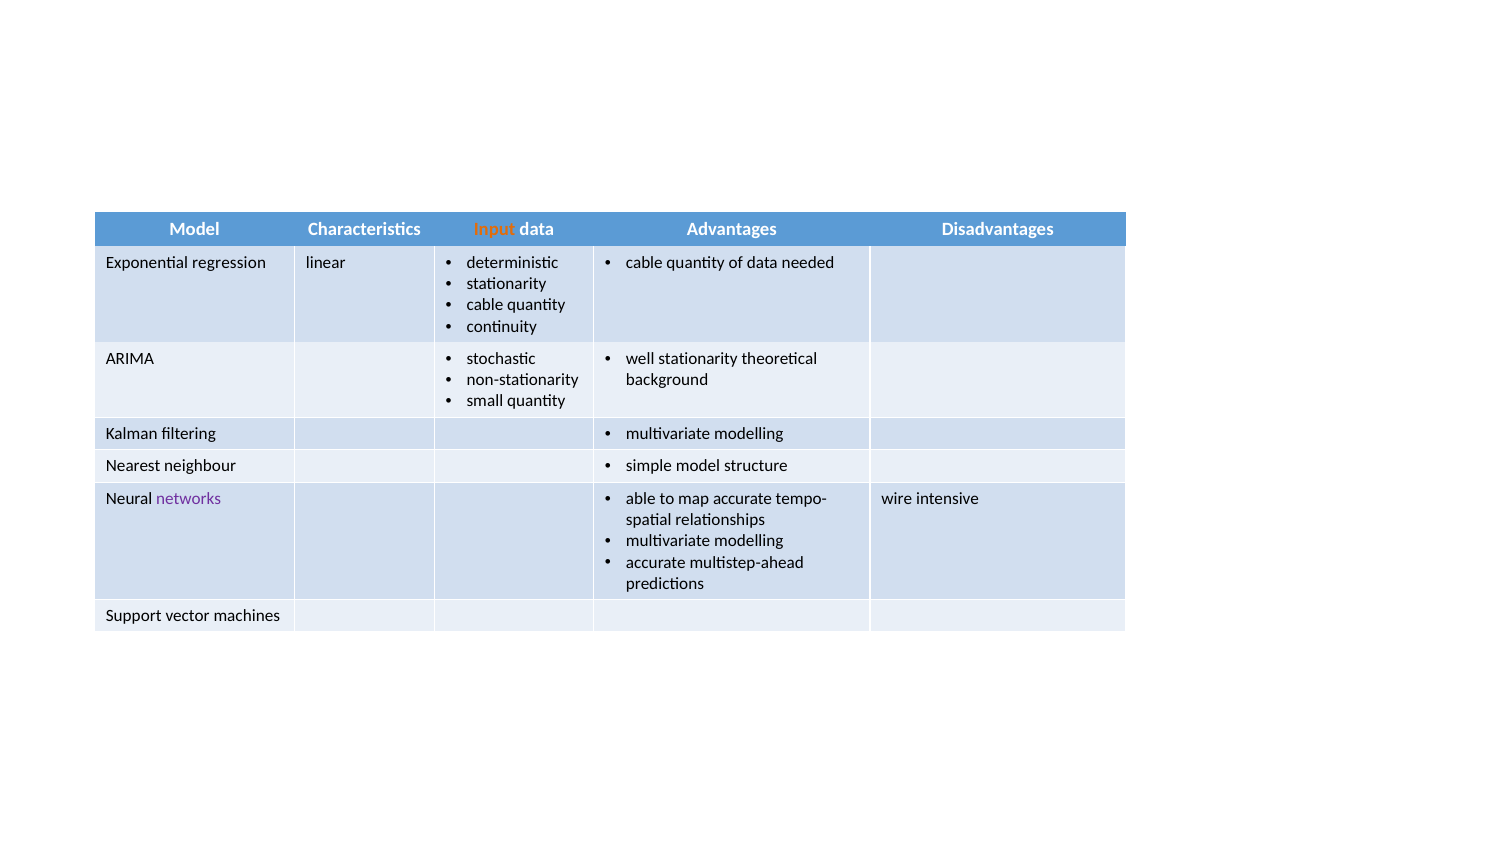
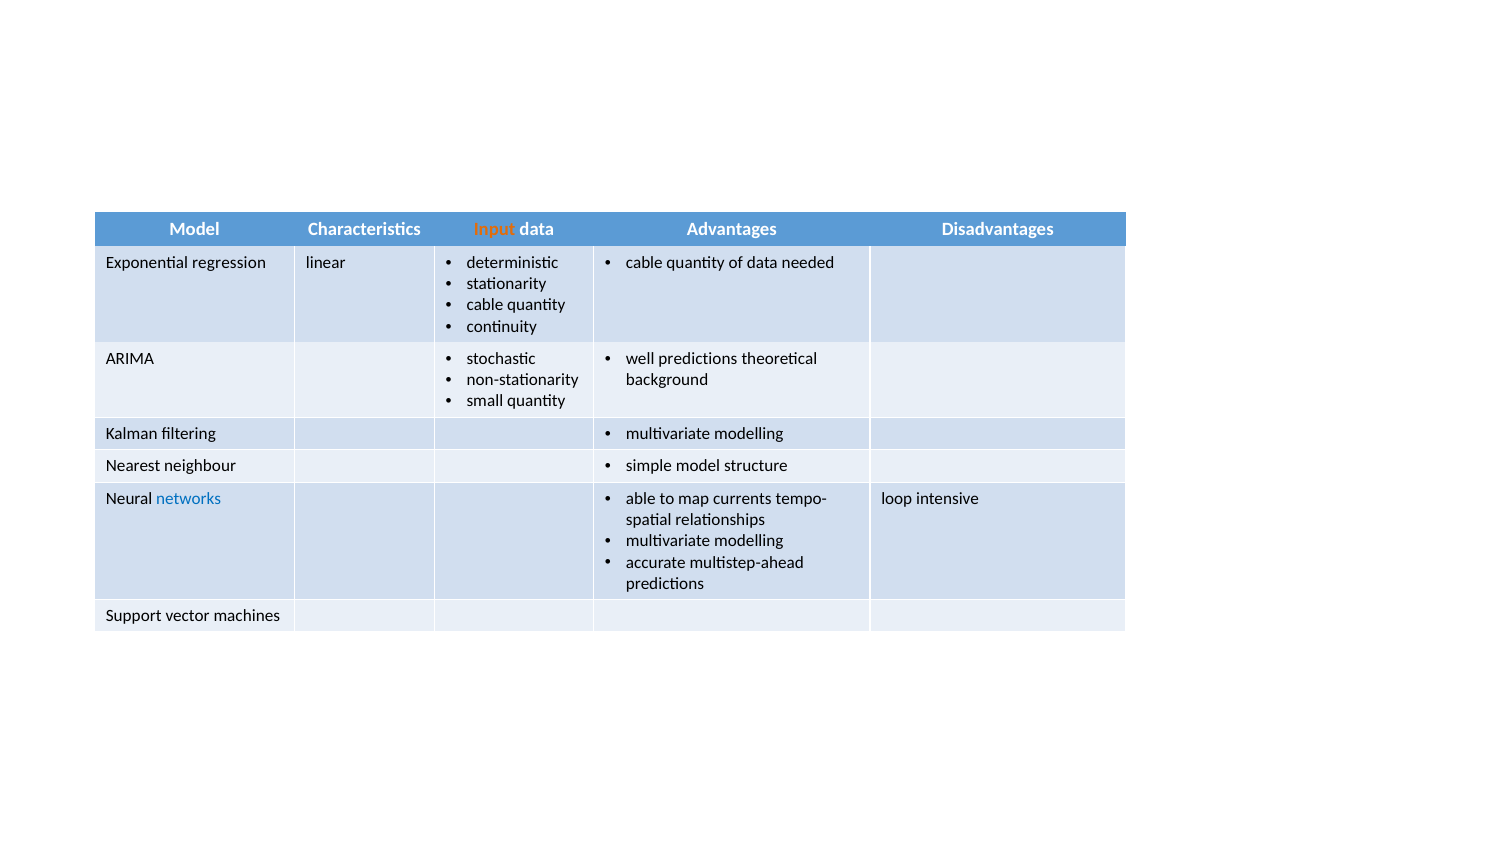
well stationarity: stationarity -> predictions (698, 359)
networks colour: purple -> blue (189, 499)
map accurate: accurate -> currents (742, 499)
wire: wire -> loop (897, 499)
